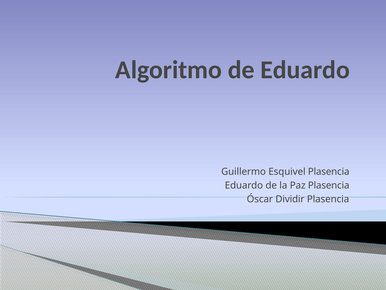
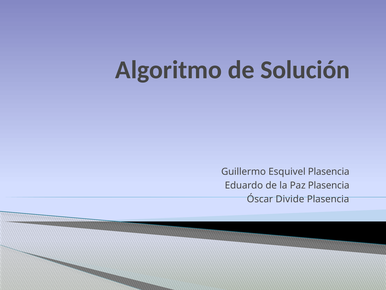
de Eduardo: Eduardo -> Solución (305, 70)
Dividir: Dividir -> Divide (290, 199)
